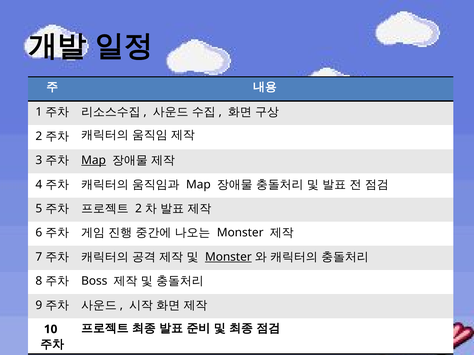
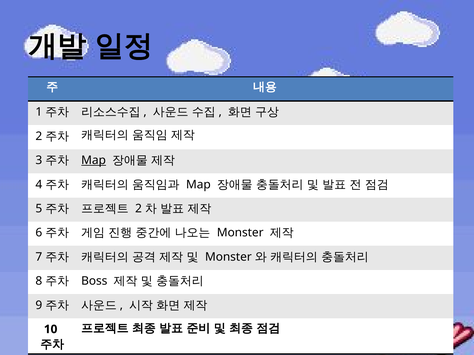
Monster underline: present -> none (228, 257)
